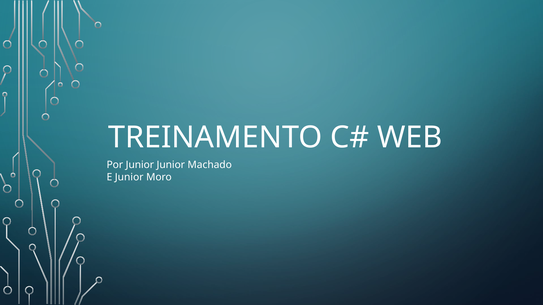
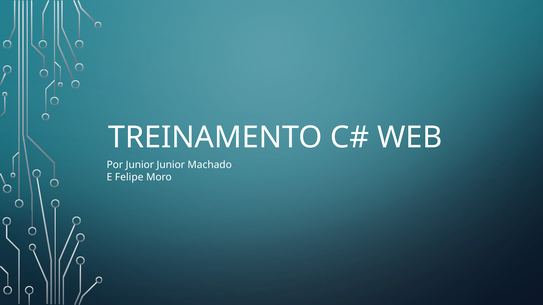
E Junior: Junior -> Felipe (129, 177)
